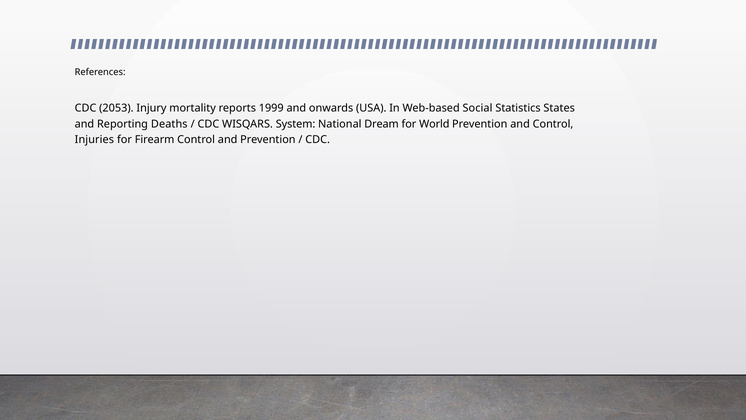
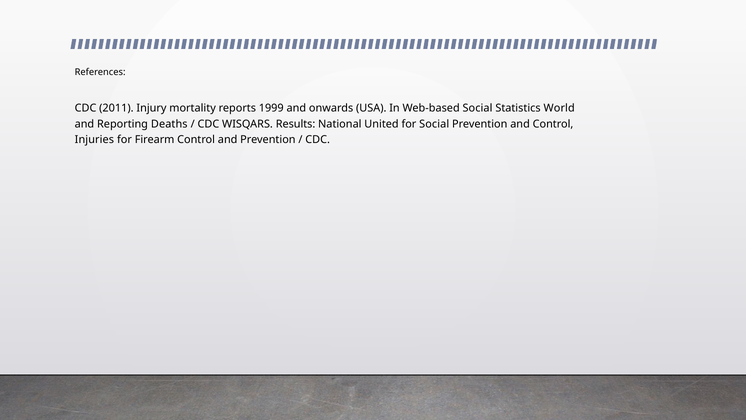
2053: 2053 -> 2011 (116, 108)
States: States -> World (559, 108)
System: System -> Results (296, 124)
Dream: Dream -> United (382, 124)
for World: World -> Social (434, 124)
